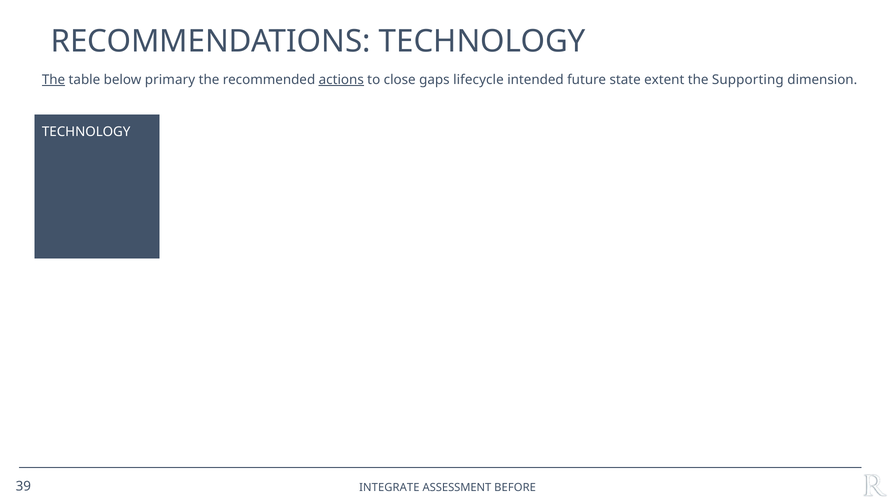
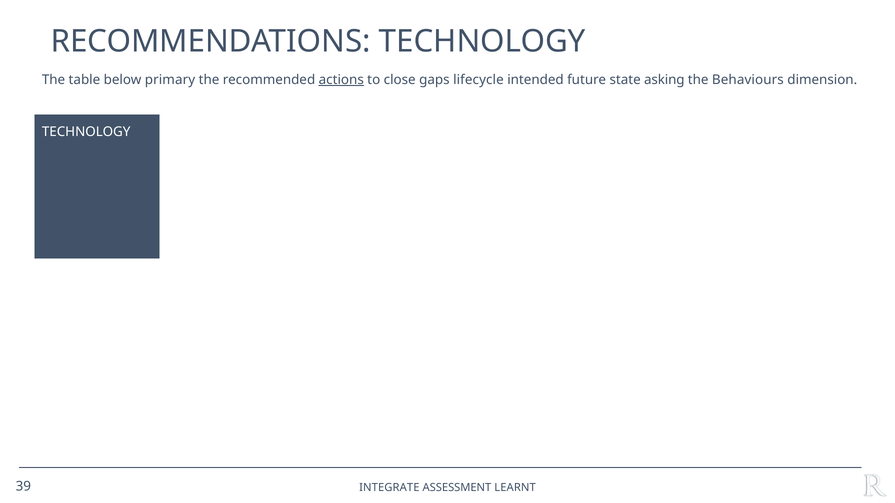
The underline: present -> none (54, 80)
extent: extent -> asking (664, 80)
Supporting: Supporting -> Behaviours (748, 80)
BEFORE: BEFORE -> LEARNT (515, 488)
